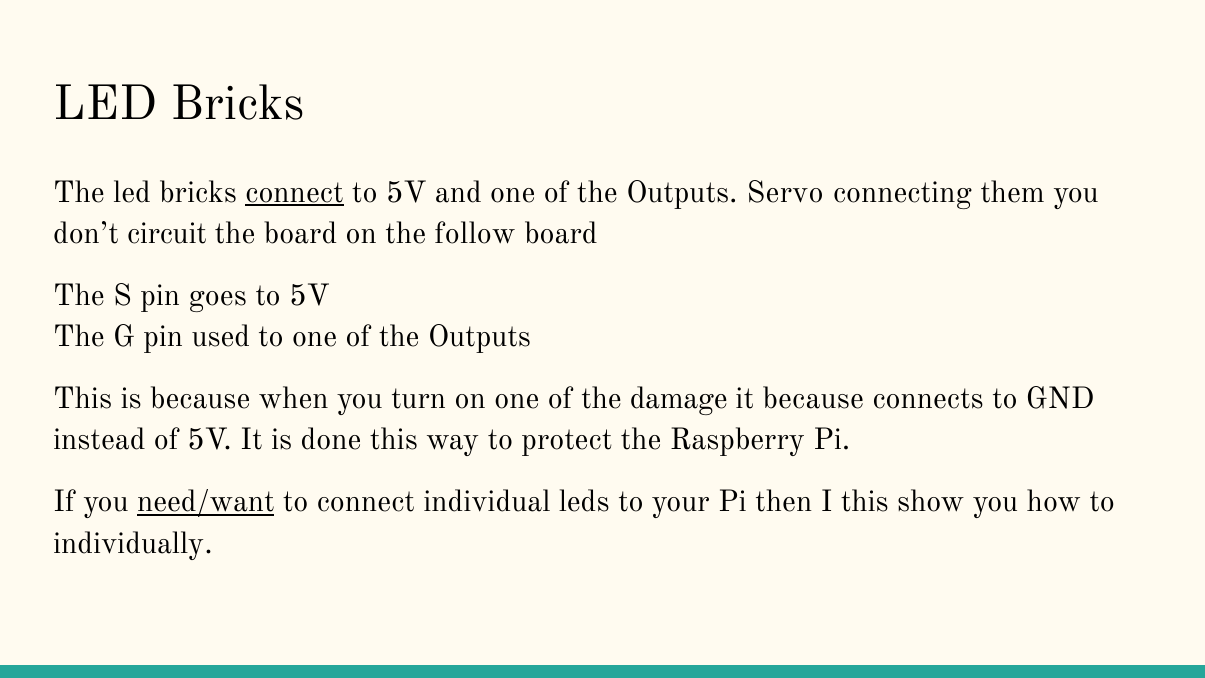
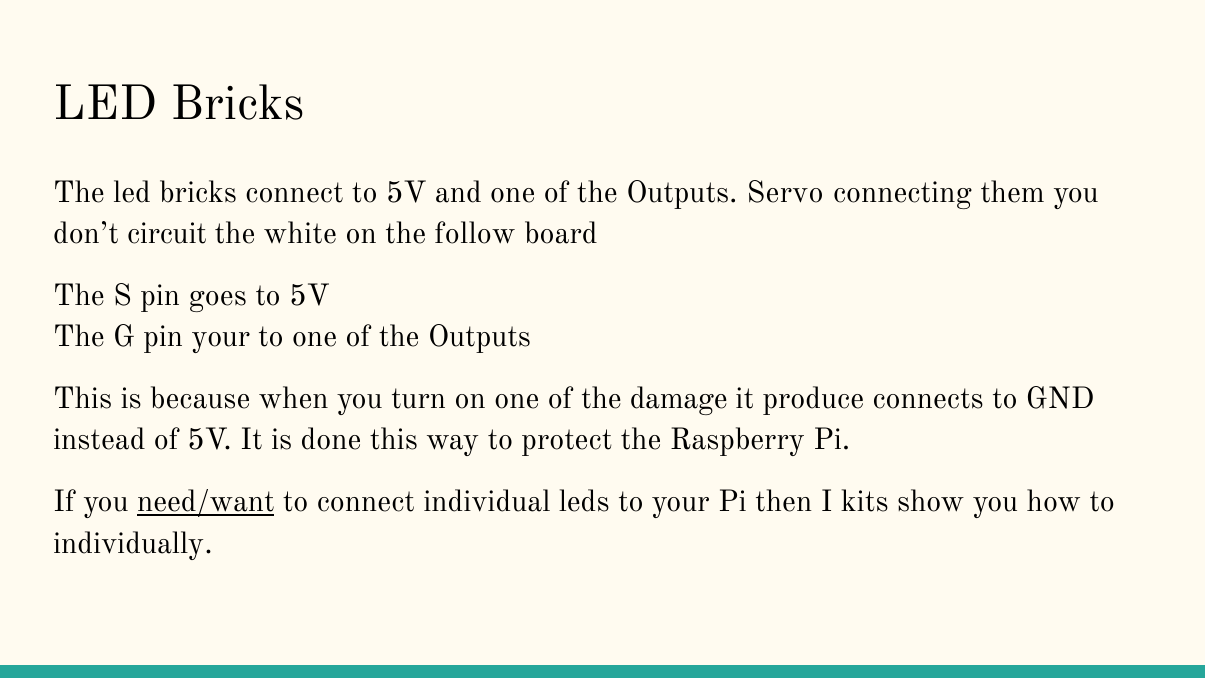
connect underline: present -> none (294, 192)
the board: board -> white (300, 234)
pin used: used -> your (221, 337)
it because: because -> produce (813, 398)
I this: this -> kits (865, 502)
